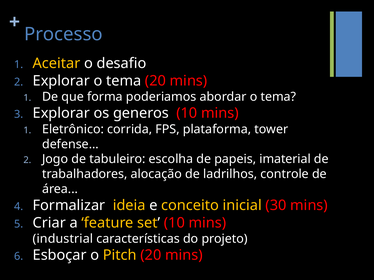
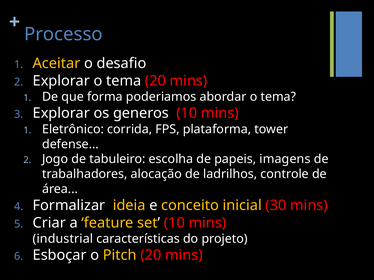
imaterial: imaterial -> imagens (285, 159)
